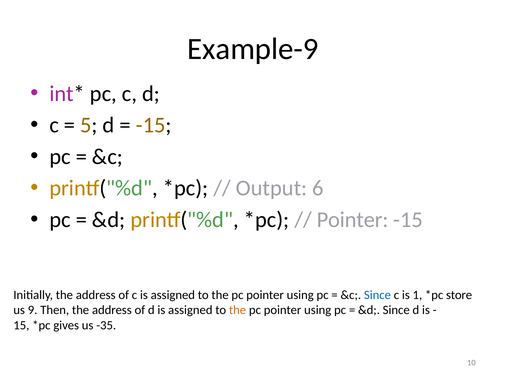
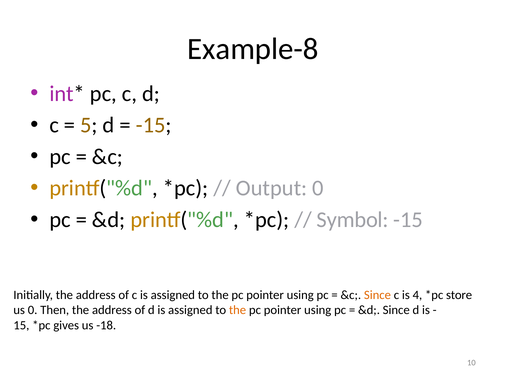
Example-9: Example-9 -> Example-8 (253, 49)
Output 6: 6 -> 0 (318, 188)
Pointer: Pointer -> Symbol (353, 219)
Since colour: blue -> orange (377, 295)
1: 1 -> 4 (417, 295)
us 9: 9 -> 0 (33, 310)
-35: -35 -> -18 (106, 325)
